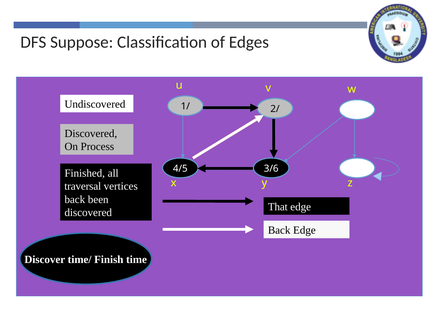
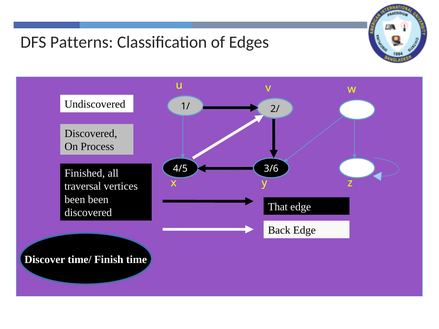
Suppose: Suppose -> Patterns (82, 42)
back: back -> been (75, 200)
